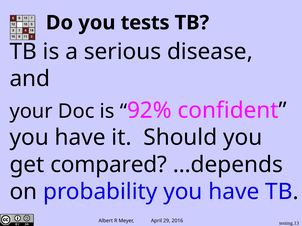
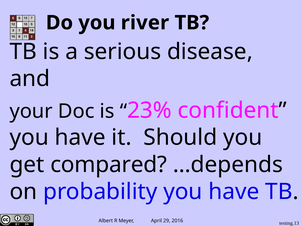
tests: tests -> river (145, 23)
92%: 92% -> 23% (149, 111)
